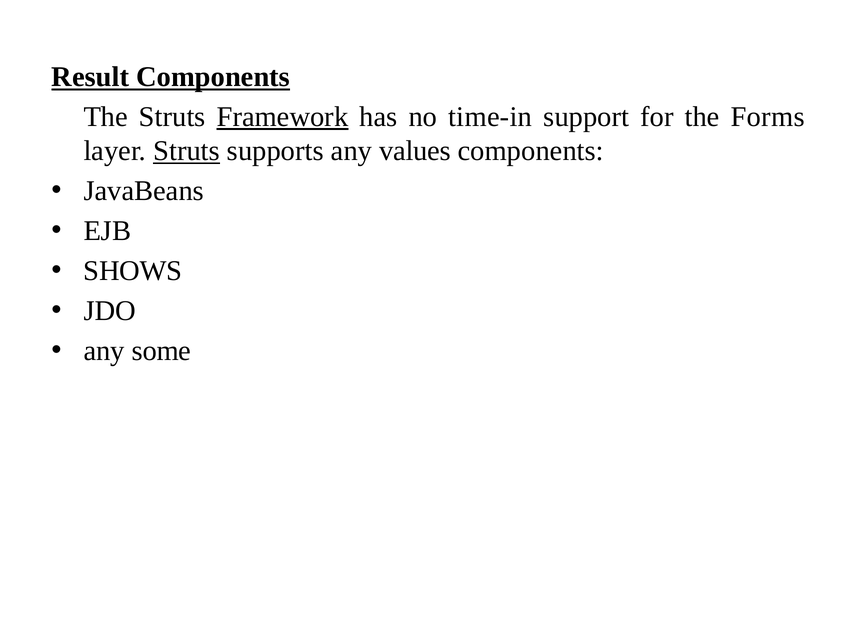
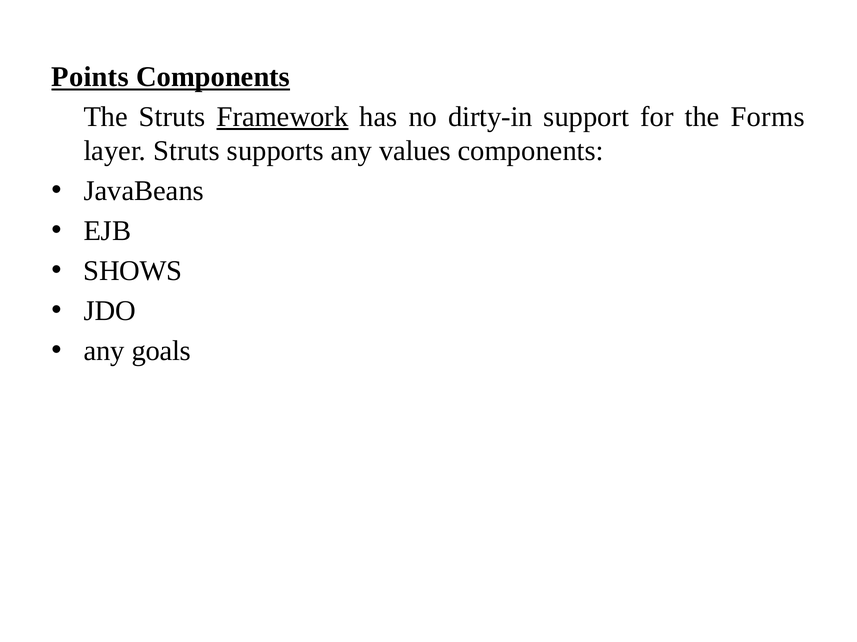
Result: Result -> Points (90, 77)
time-in: time-in -> dirty-in (490, 117)
Struts underline: present -> none (187, 151)
some: some -> goals (161, 351)
